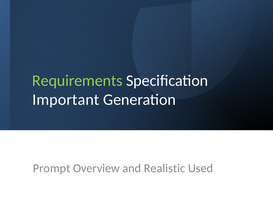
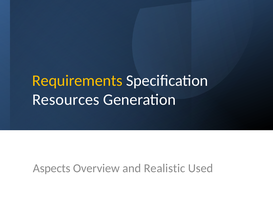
Requirements colour: light green -> yellow (77, 80)
Important: Important -> Resources (66, 100)
Prompt: Prompt -> Aspects (52, 168)
